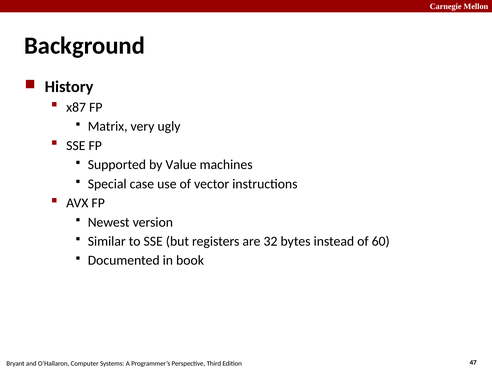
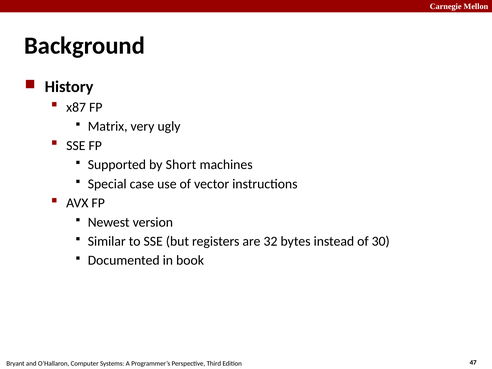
Value: Value -> Short (181, 165)
60: 60 -> 30 (381, 241)
